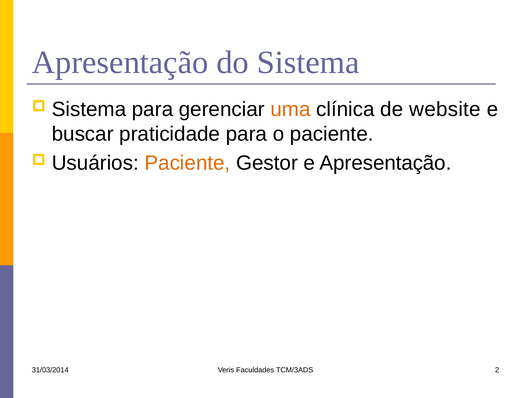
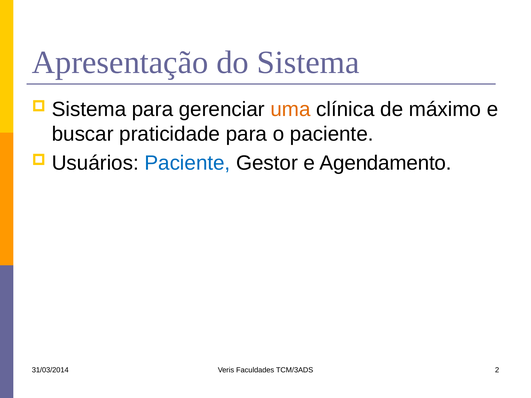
website: website -> máximo (445, 109)
Paciente colour: orange -> blue (187, 163)
e Apresentação: Apresentação -> Agendamento (386, 163)
